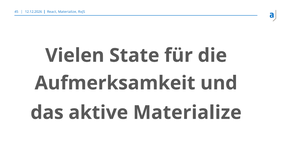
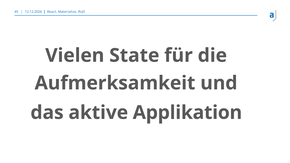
aktive Materialize: Materialize -> Applikation (187, 113)
